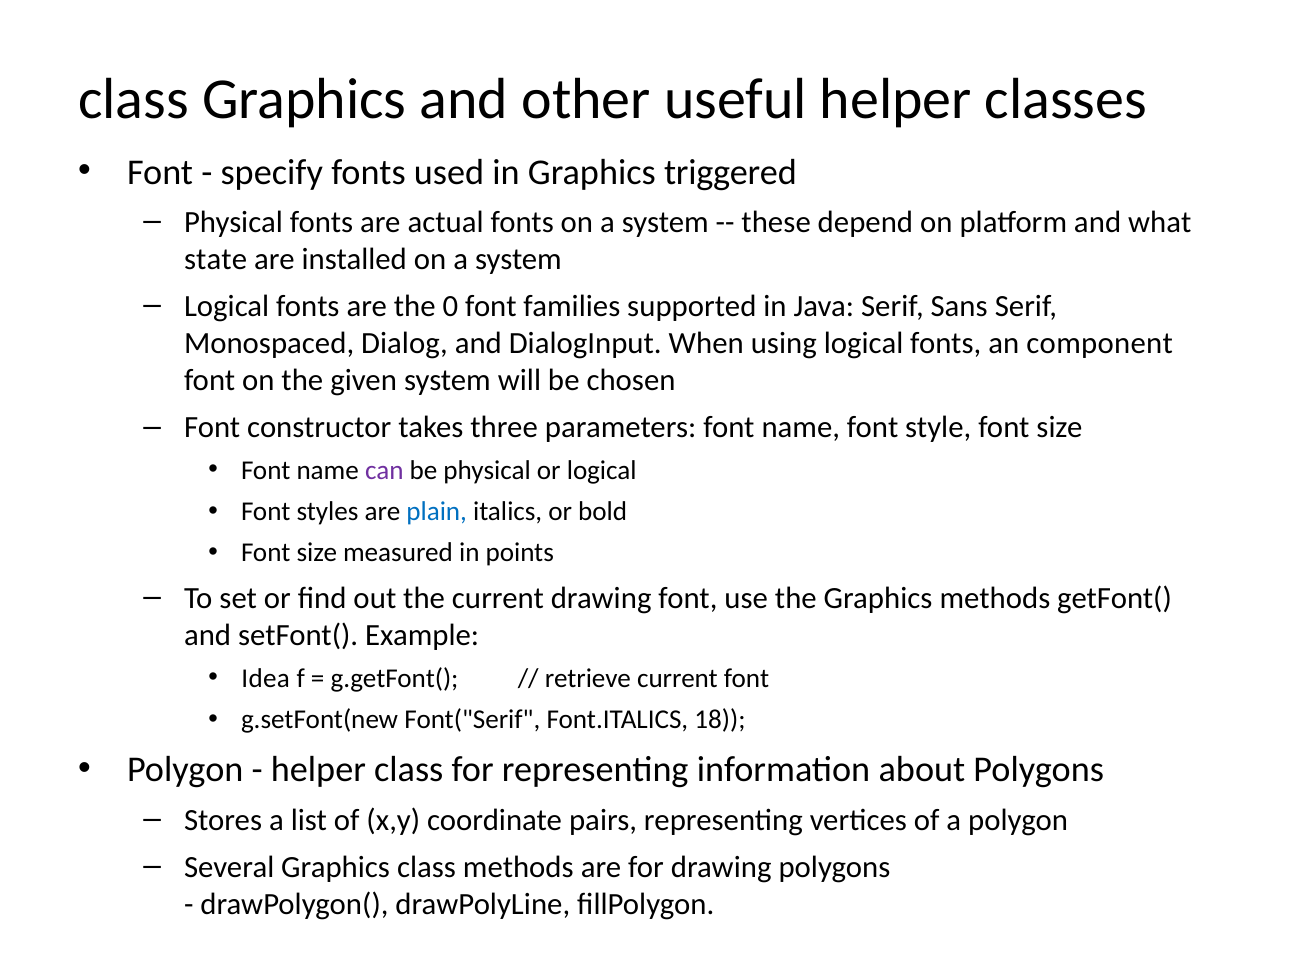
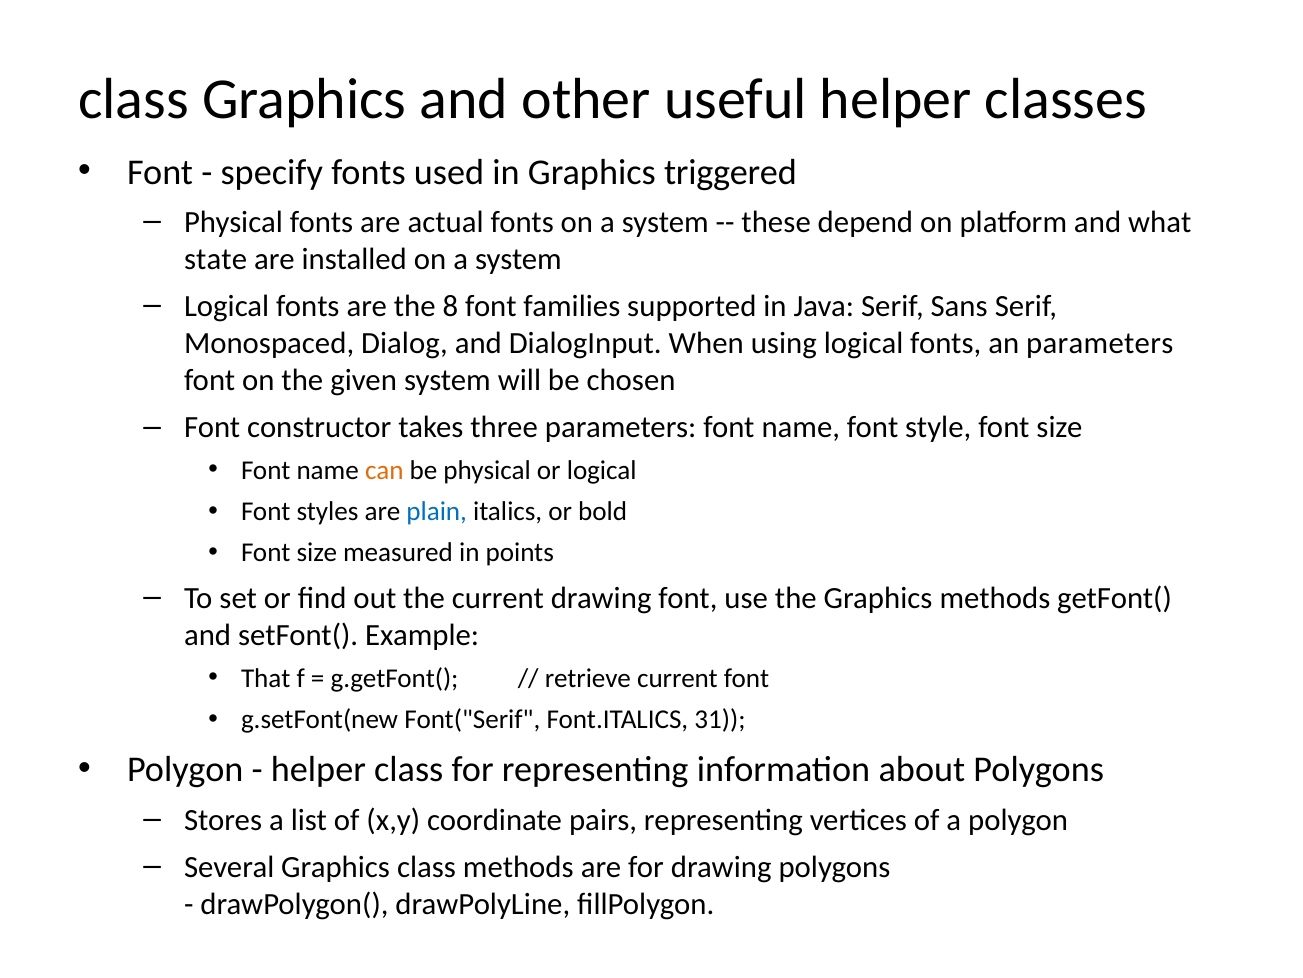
0: 0 -> 8 (450, 306)
an component: component -> parameters (1100, 343)
can colour: purple -> orange (384, 470)
Idea: Idea -> That (266, 678)
18: 18 -> 31 (720, 719)
